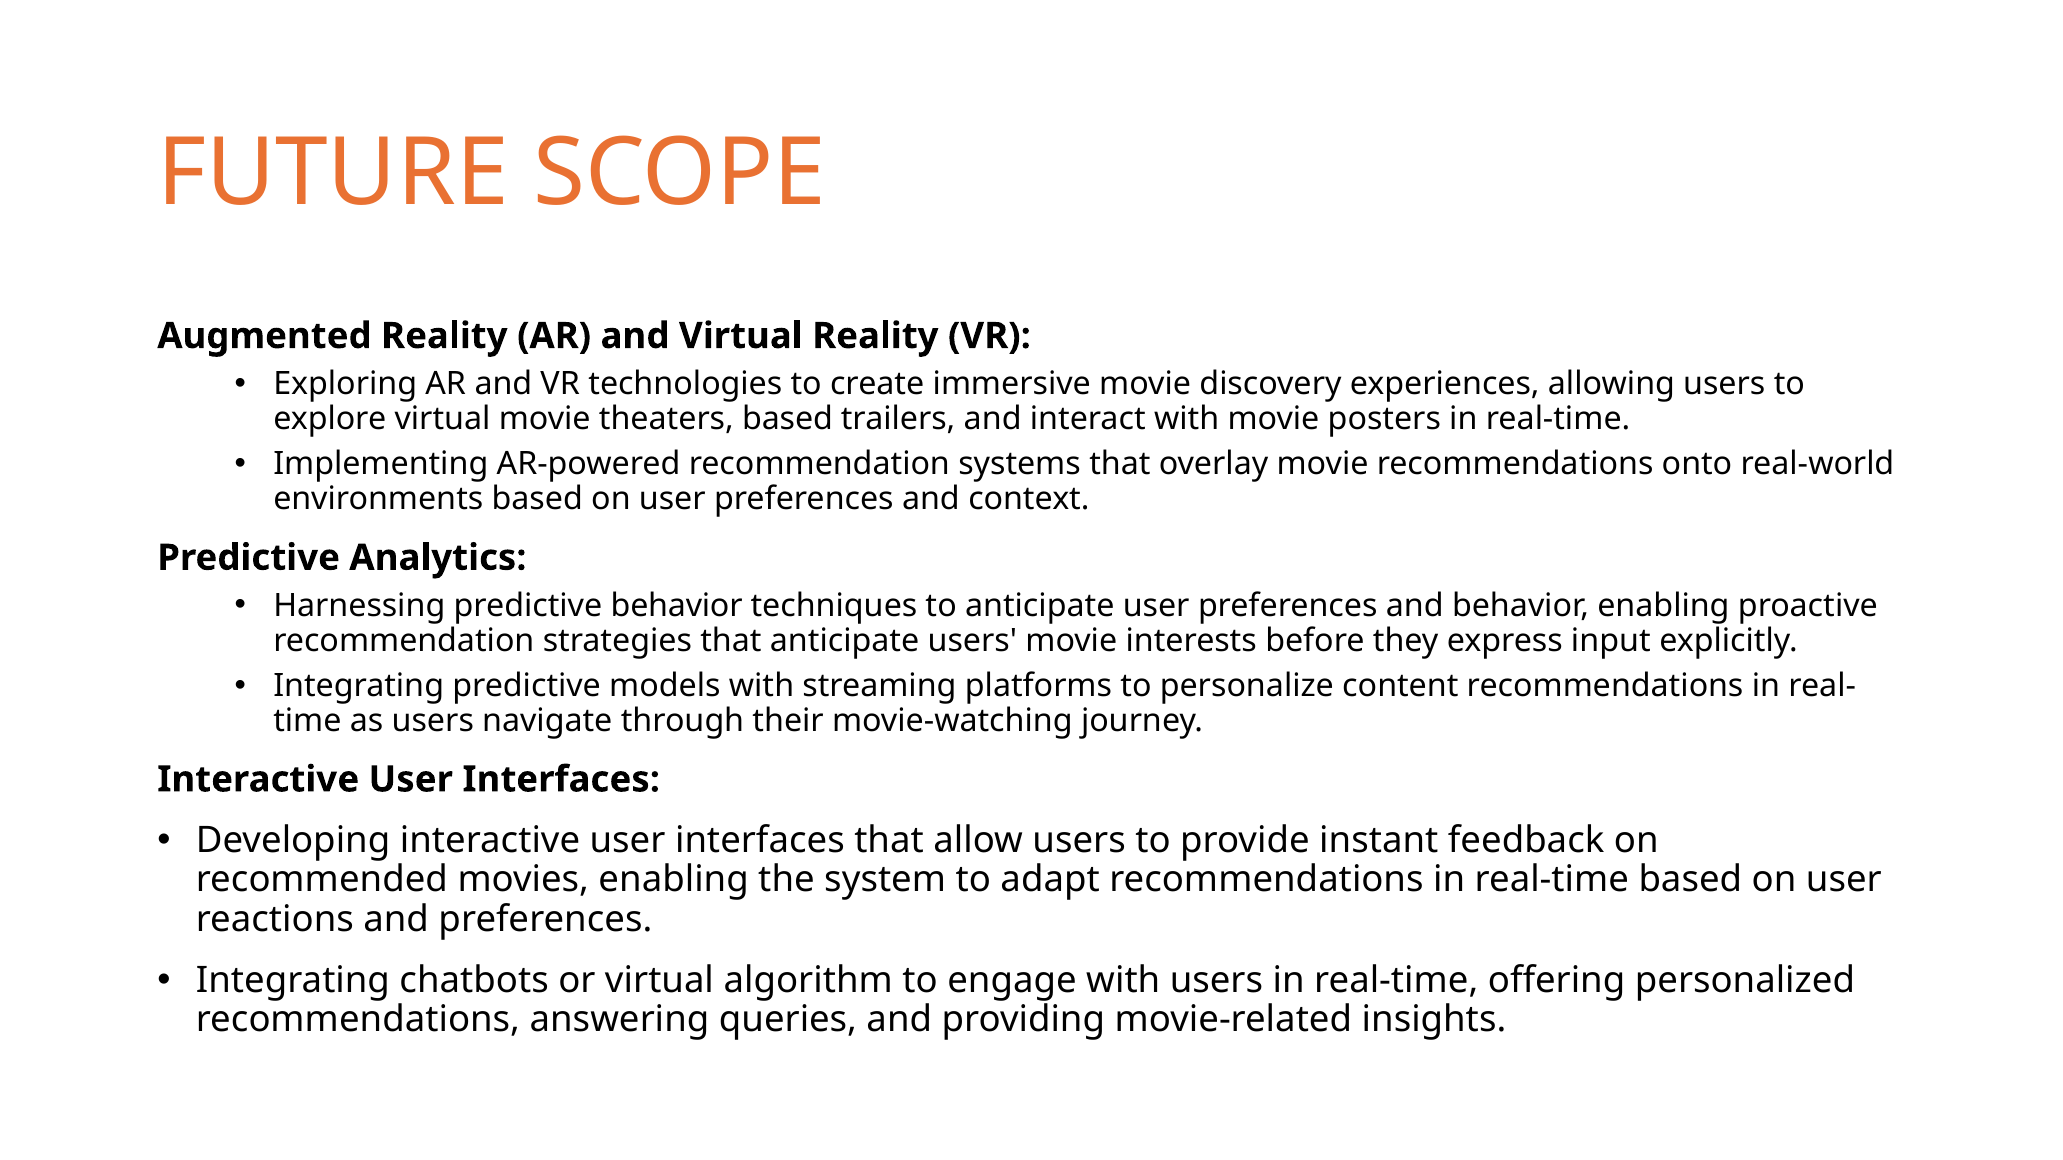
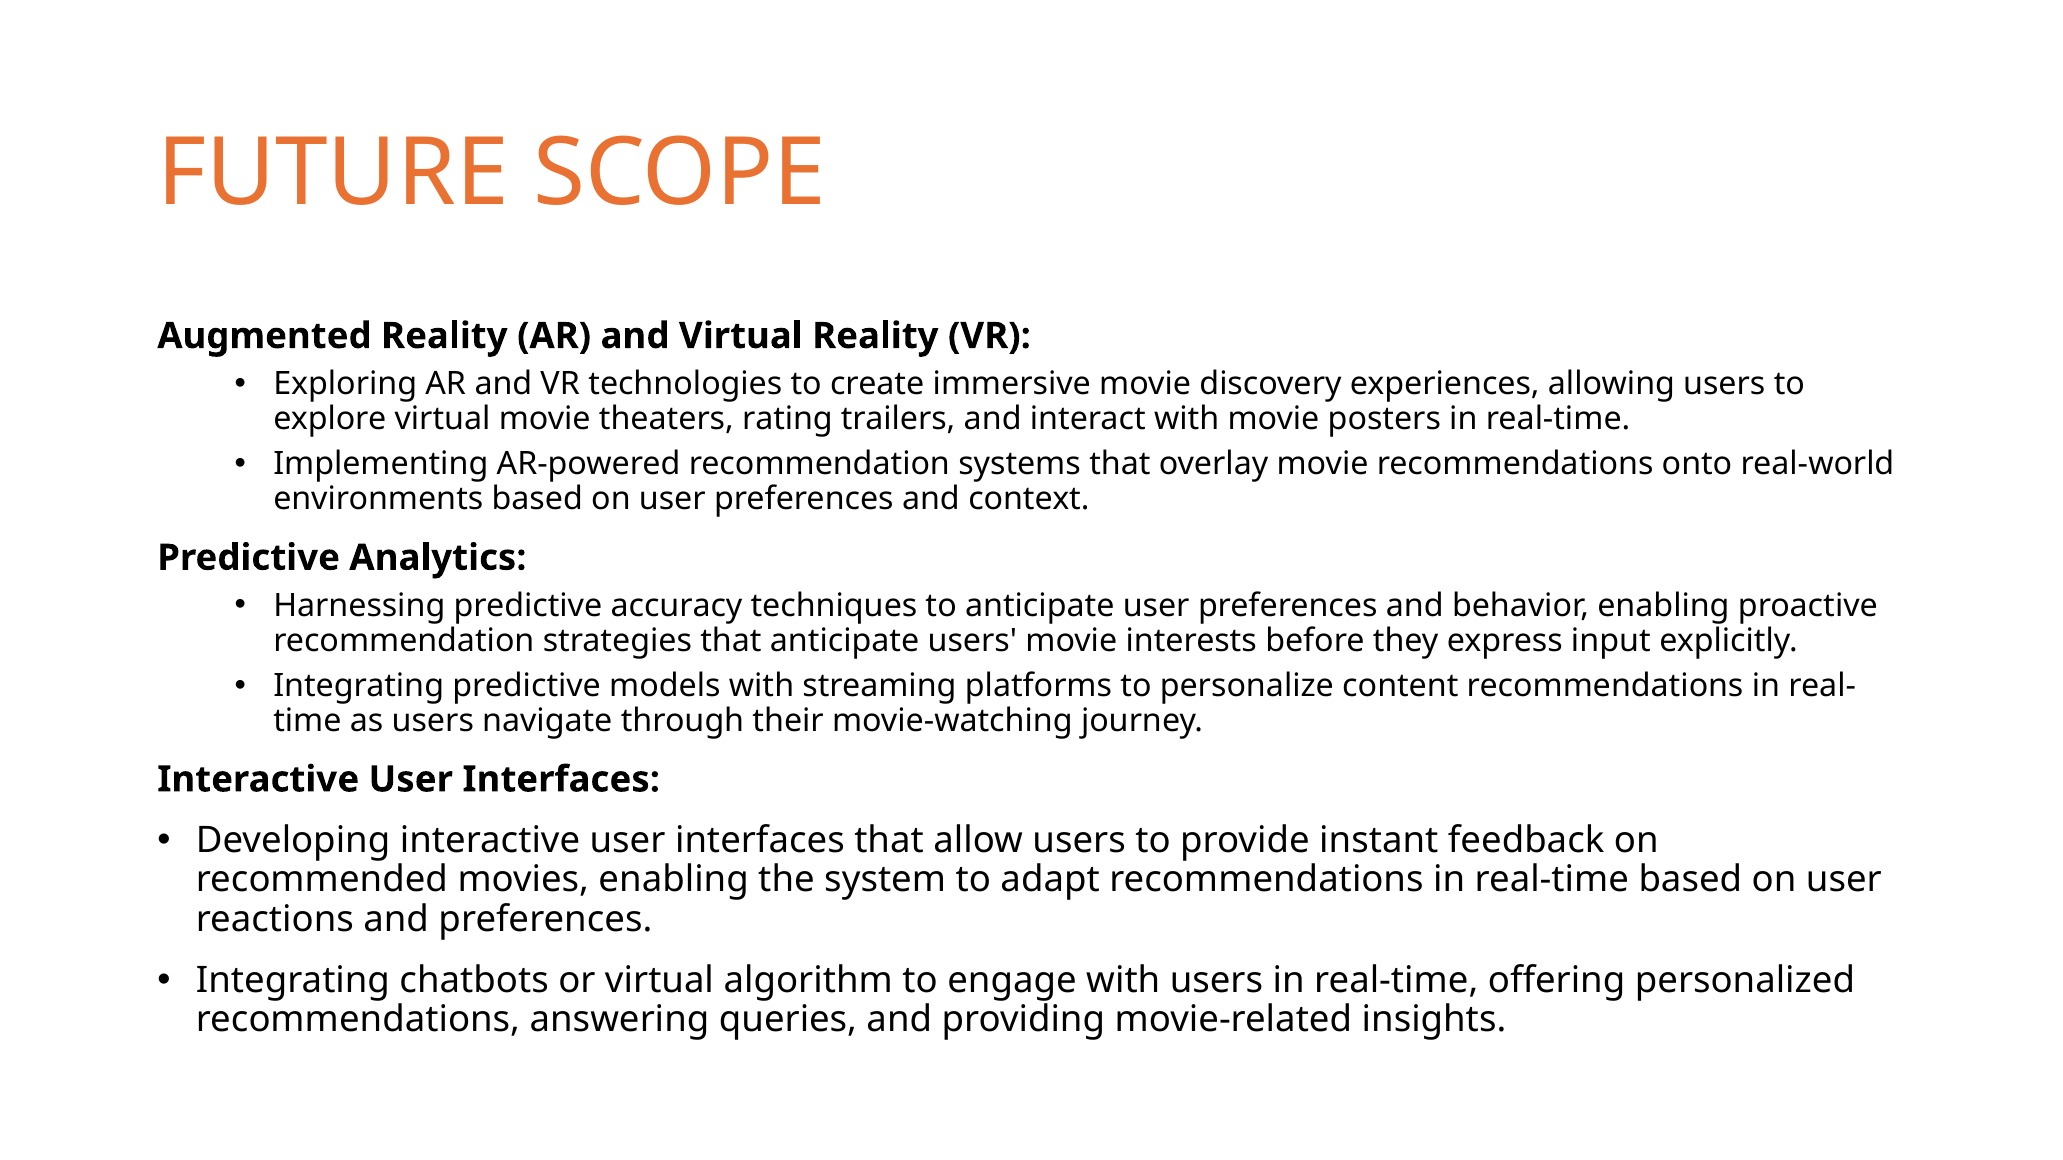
theaters based: based -> rating (787, 419)
predictive behavior: behavior -> accuracy (677, 606)
